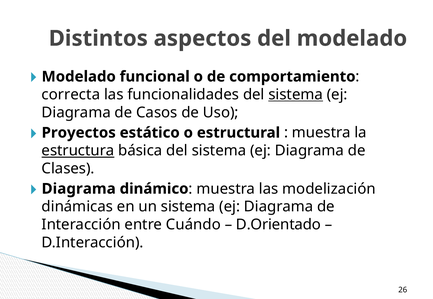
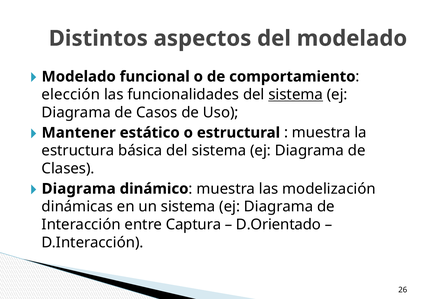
correcta: correcta -> elección (71, 95)
Proyectos: Proyectos -> Mantener (79, 133)
estructura underline: present -> none (78, 151)
Cuándo: Cuándo -> Captura (193, 225)
